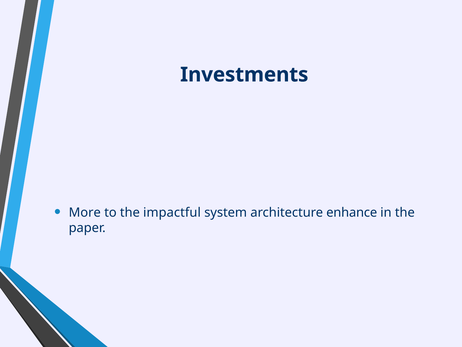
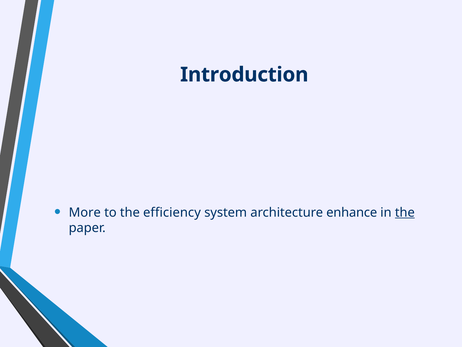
Investments: Investments -> Introduction (244, 75)
impactful: impactful -> efficiency (172, 212)
the underline: none -> present (405, 212)
